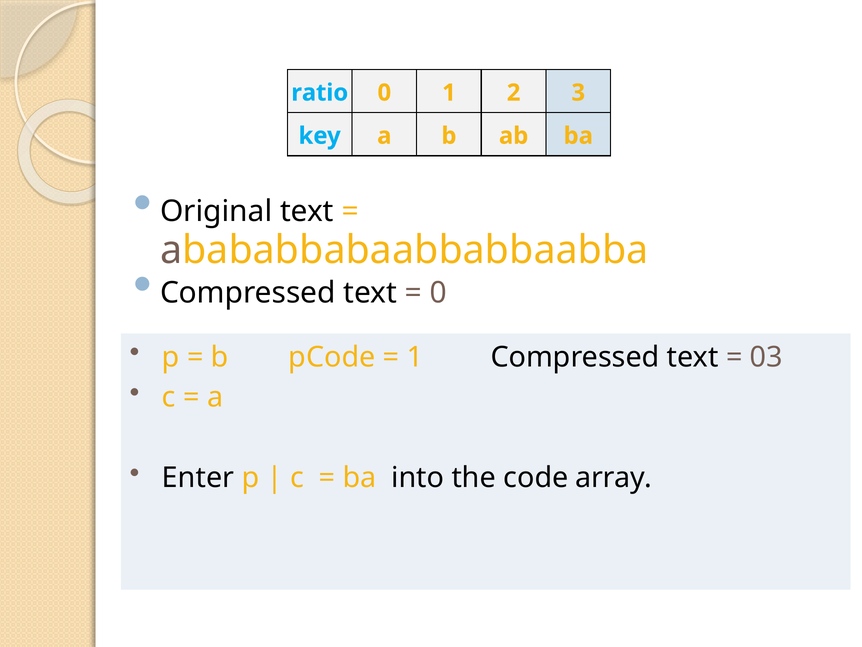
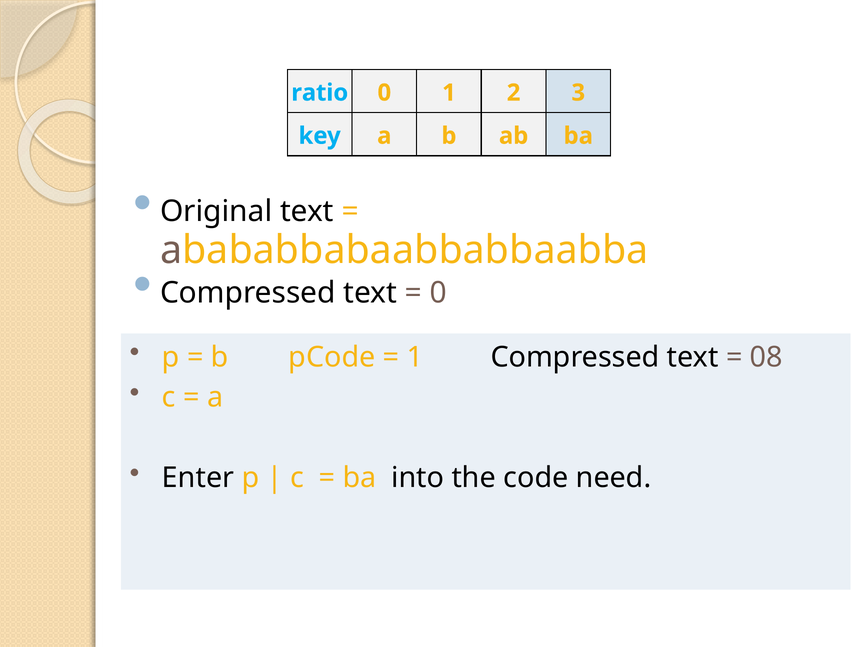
03: 03 -> 08 (766, 357)
array: array -> need (614, 477)
